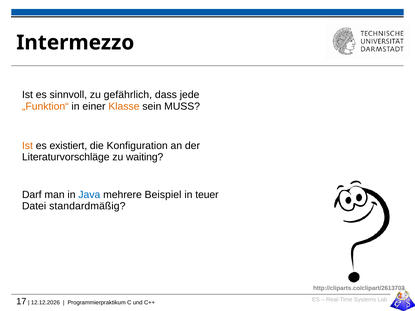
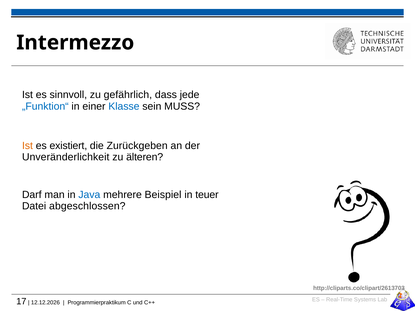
„Funktion“ colour: orange -> blue (45, 106)
Klasse colour: orange -> blue (124, 106)
Konfiguration: Konfiguration -> Zurückgeben (137, 146)
Literaturvorschläge: Literaturvorschläge -> Unveränderlichkeit (66, 157)
waiting: waiting -> älteren (145, 157)
standardmäßig: standardmäßig -> abgeschlossen (87, 206)
